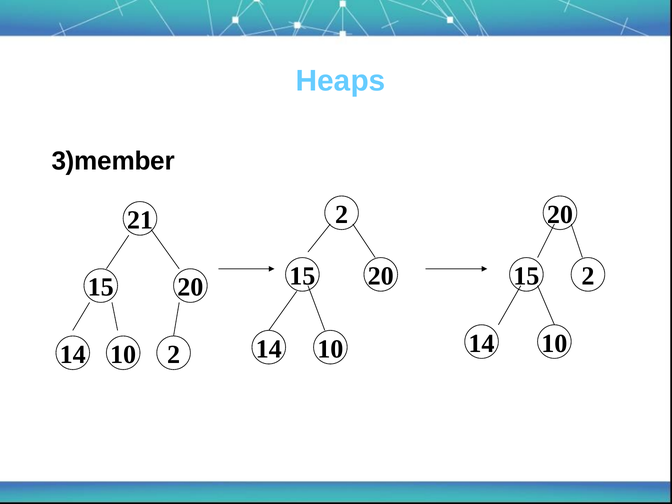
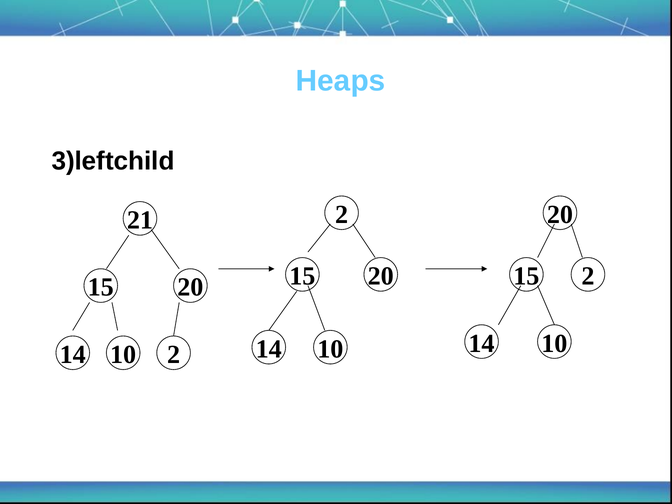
3)member: 3)member -> 3)leftchild (113, 161)
